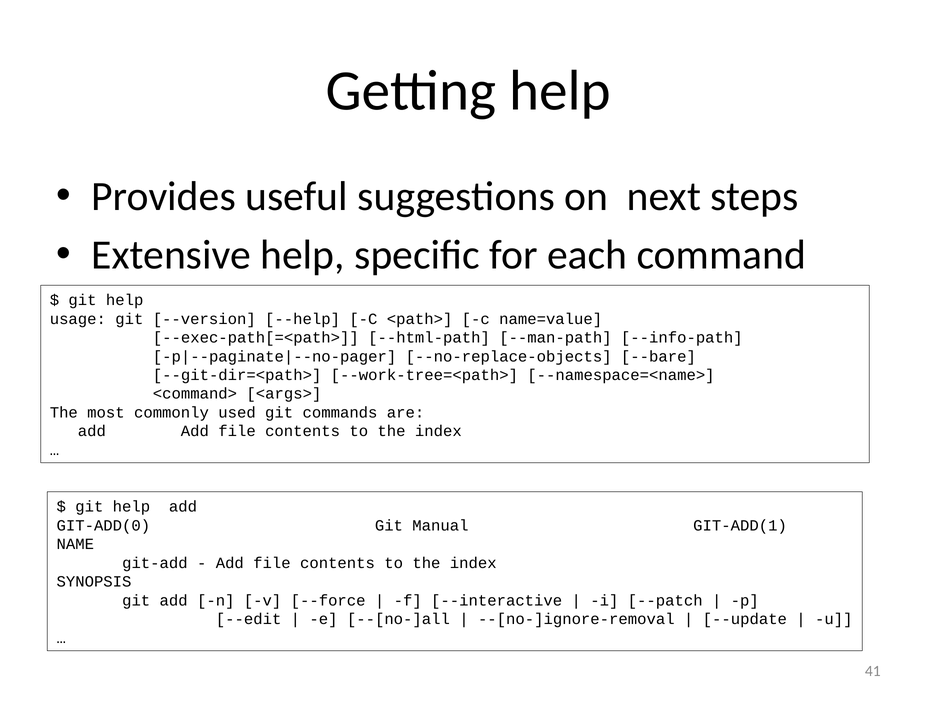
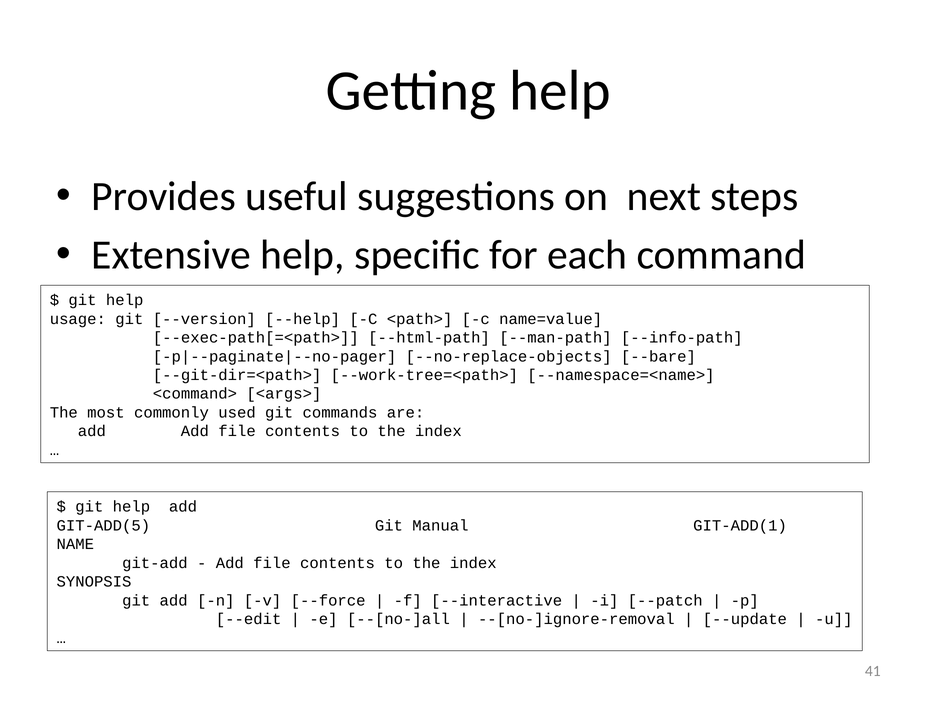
GIT-ADD(0: GIT-ADD(0 -> GIT-ADD(5 (103, 525)
